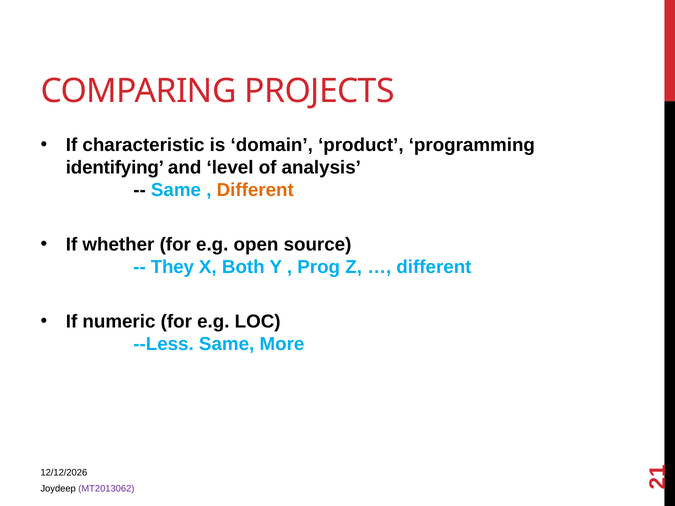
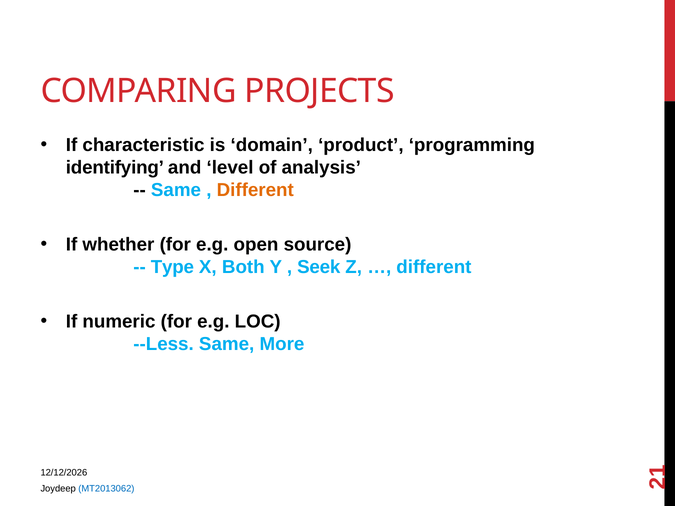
They: They -> Type (172, 267)
Prog: Prog -> Seek (319, 267)
MT2013062 colour: purple -> blue (106, 489)
